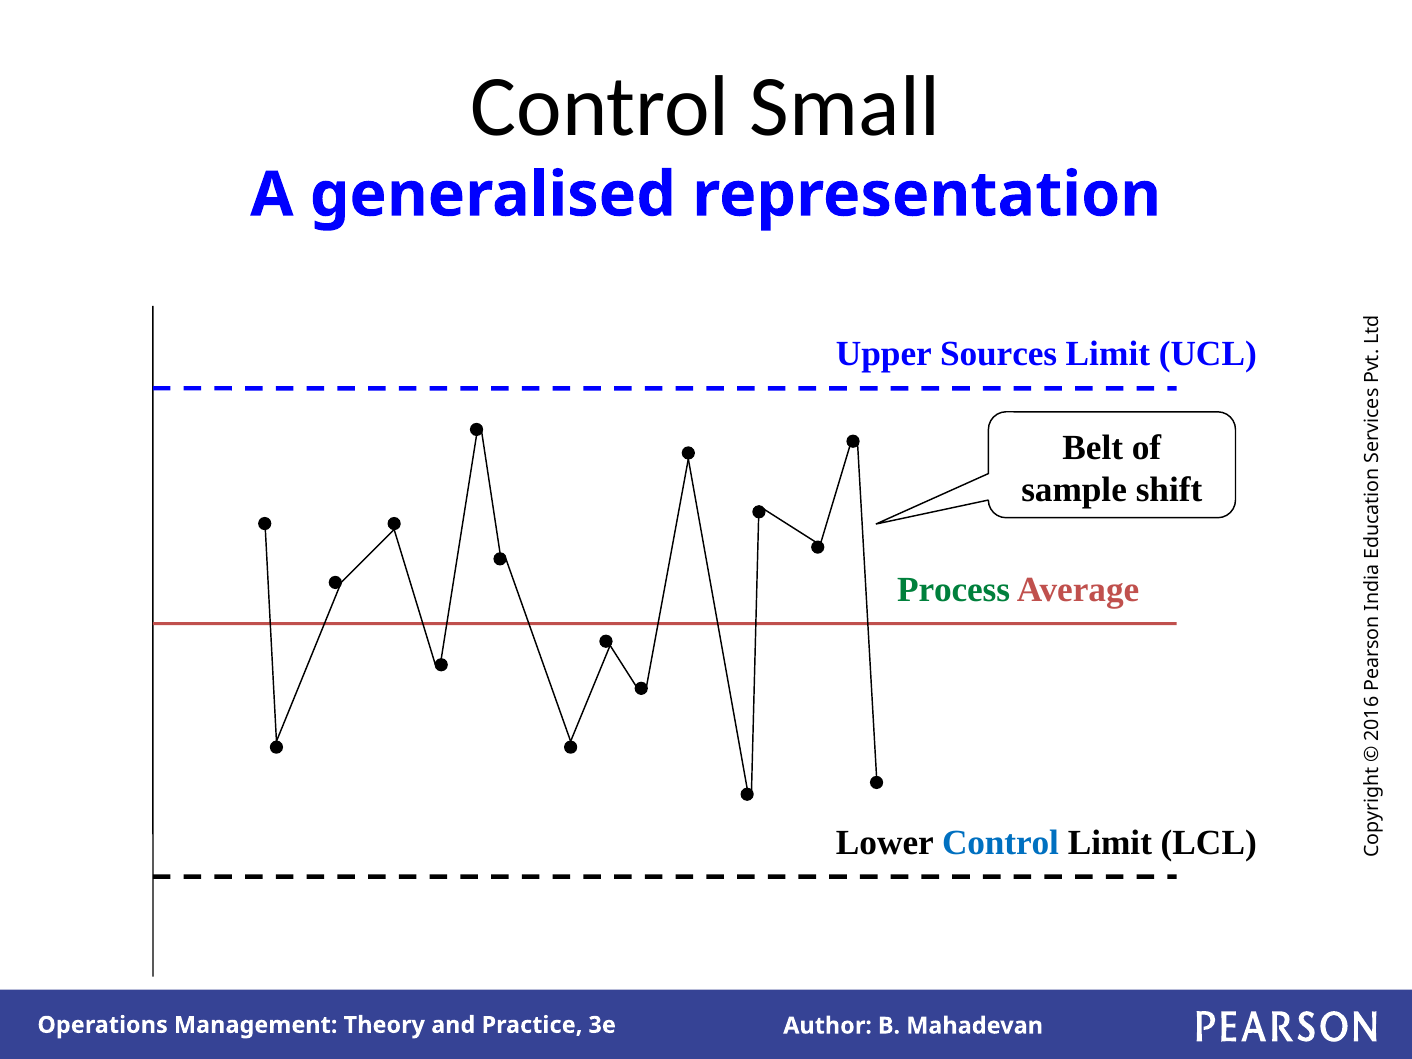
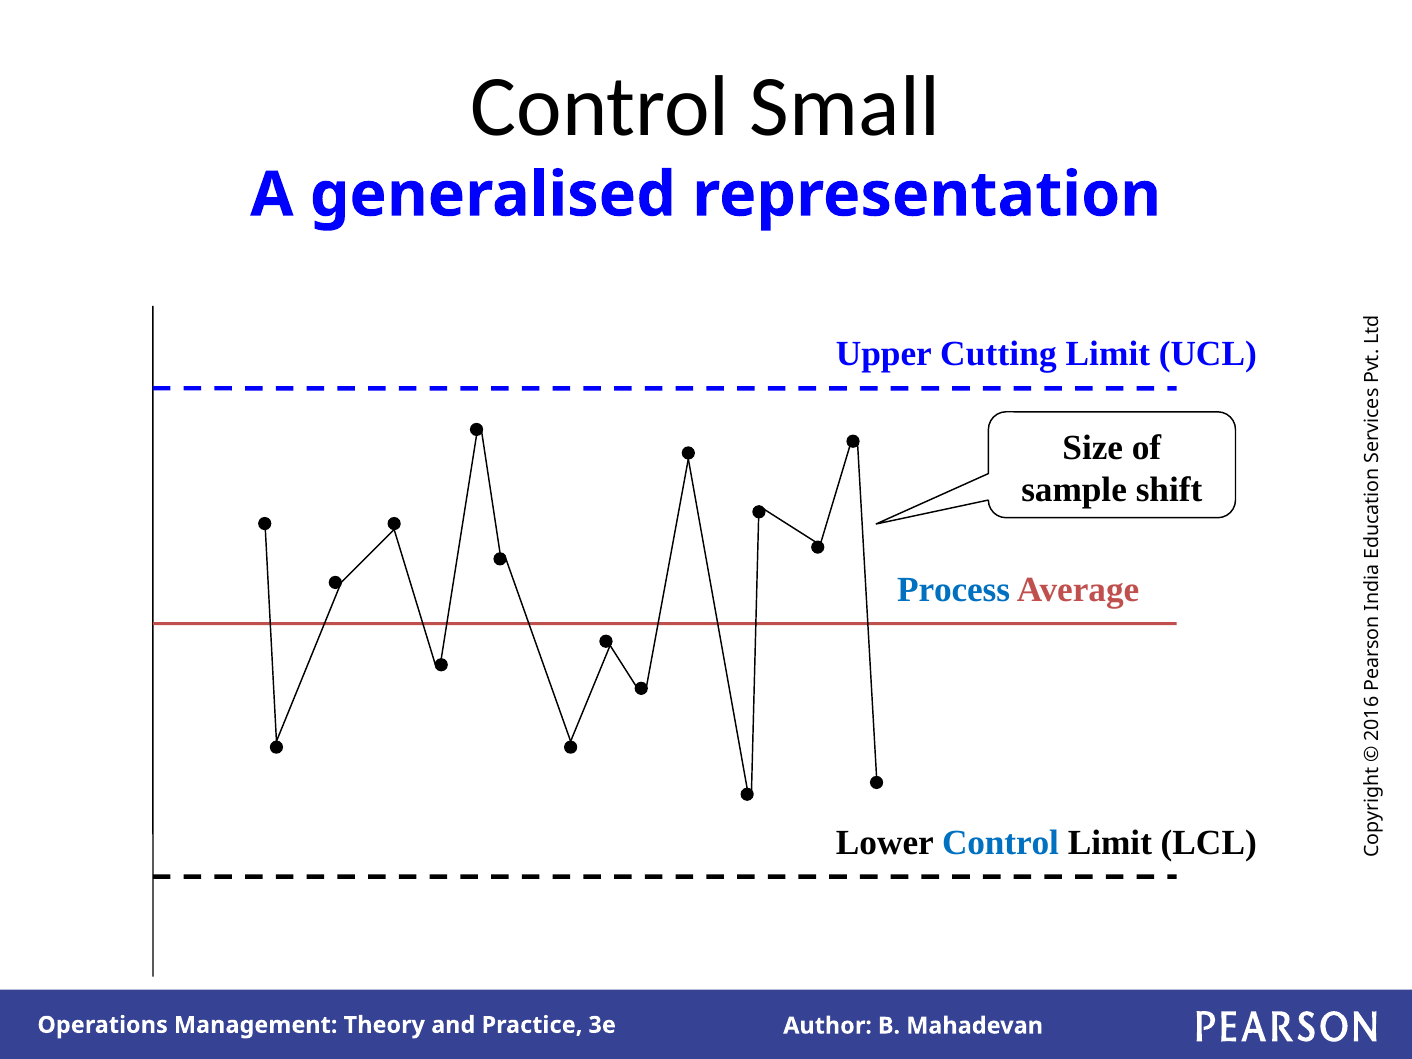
Sources: Sources -> Cutting (998, 354)
Belt: Belt -> Size (1093, 448)
Process colour: green -> blue (954, 589)
